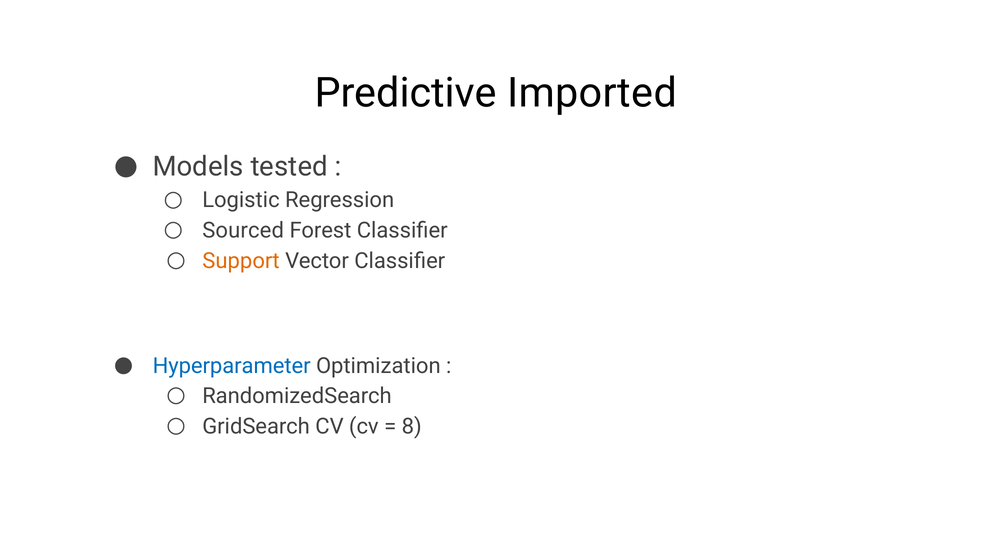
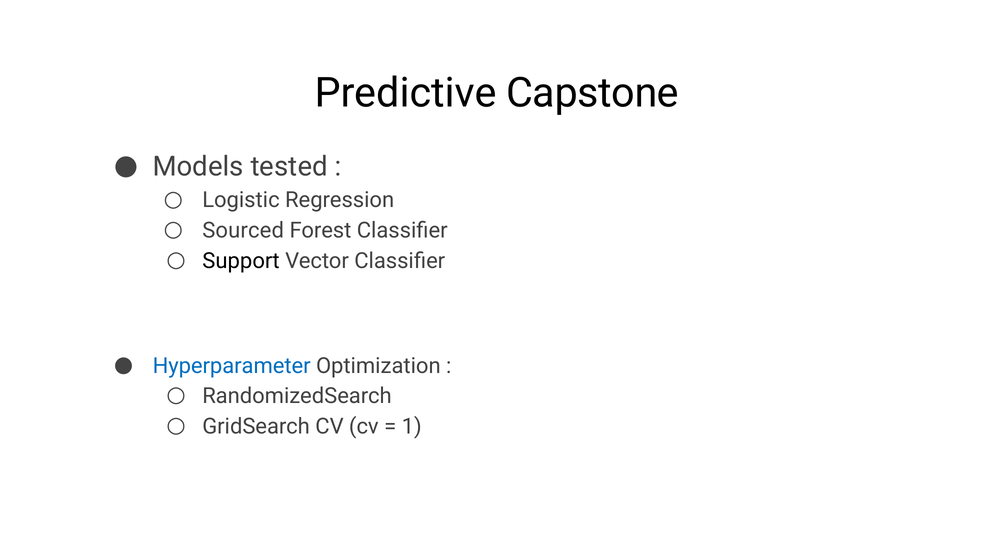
Imported: Imported -> Capstone (592, 93)
Support colour: orange -> black (241, 261)
8: 8 -> 1 (412, 427)
